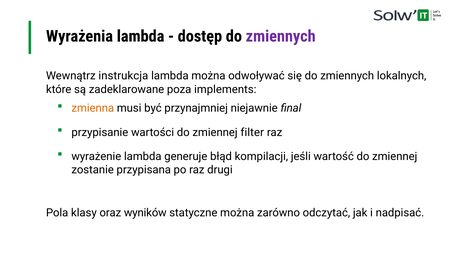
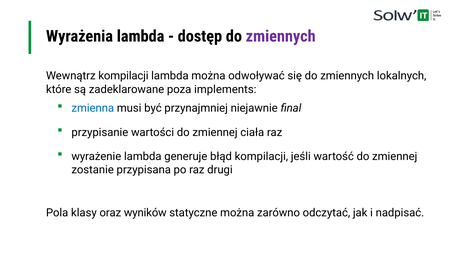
Wewnątrz instrukcja: instrukcja -> kompilacji (123, 76)
zmienna colour: orange -> blue (93, 108)
filter: filter -> ciała (252, 132)
